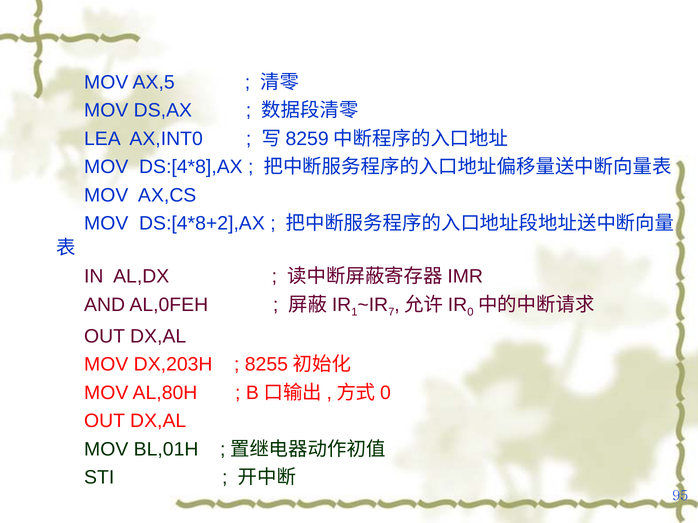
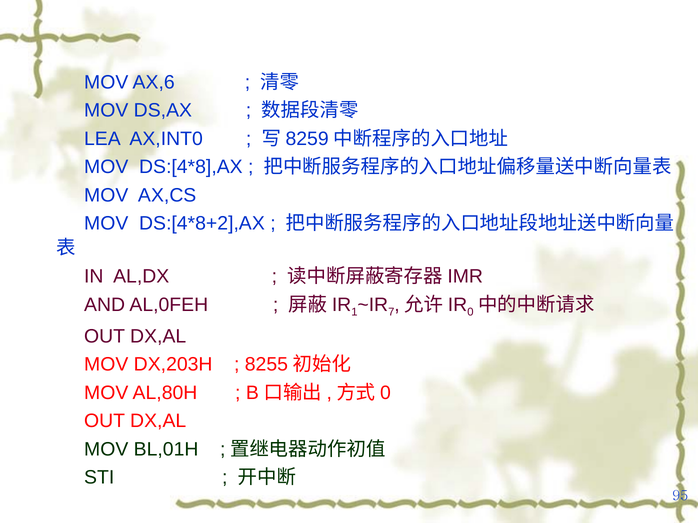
AX,5: AX,5 -> AX,6 (154, 82)
